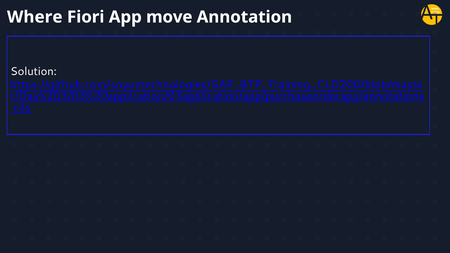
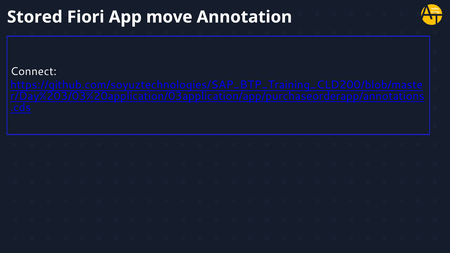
Where: Where -> Stored (35, 17)
Solution: Solution -> Connect (34, 71)
